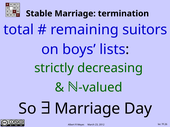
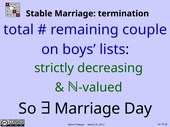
suitors: suitors -> couple (145, 30)
